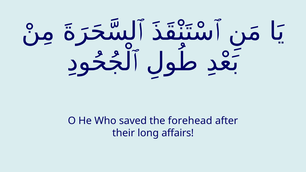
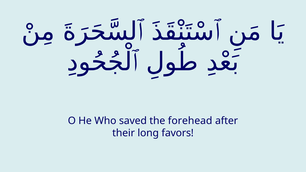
affairs: affairs -> favors (178, 133)
